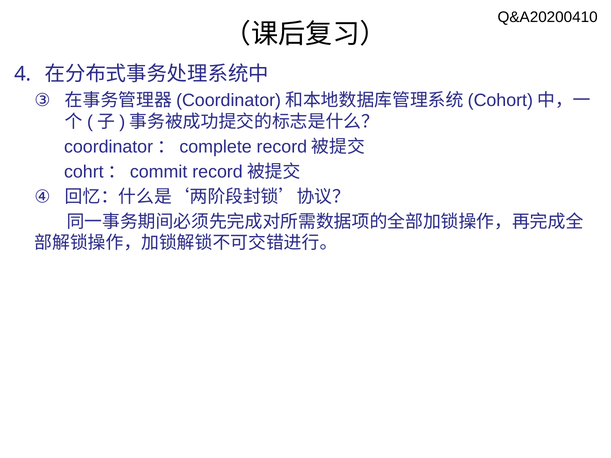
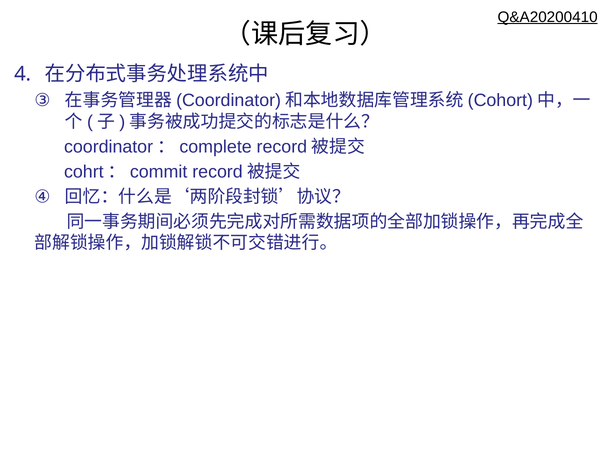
Q&A20200410 underline: none -> present (548, 17)
